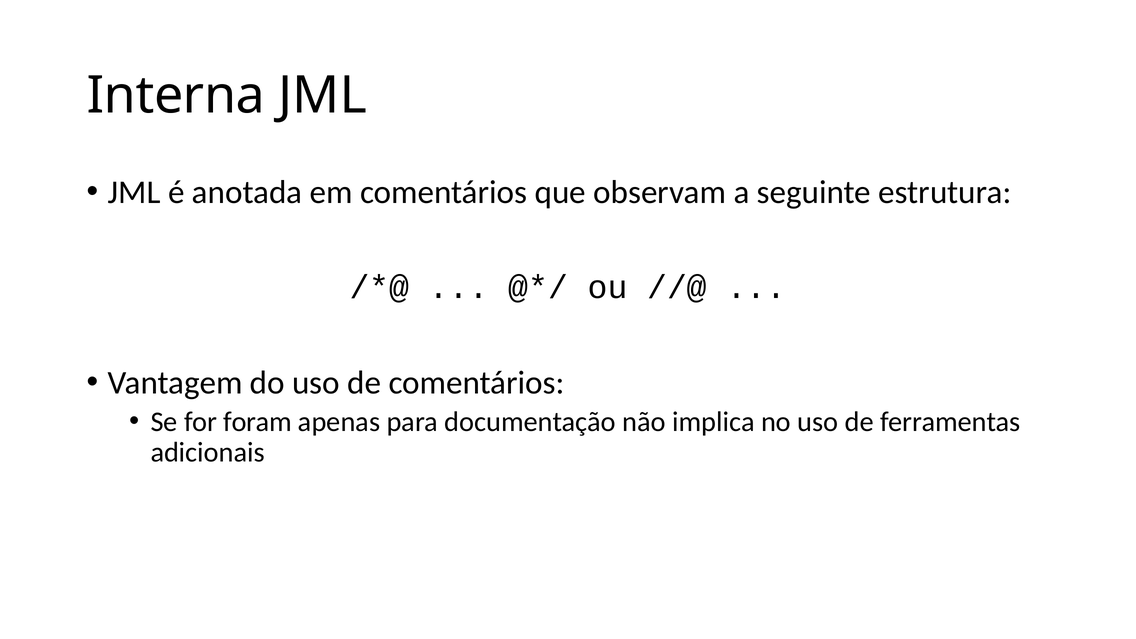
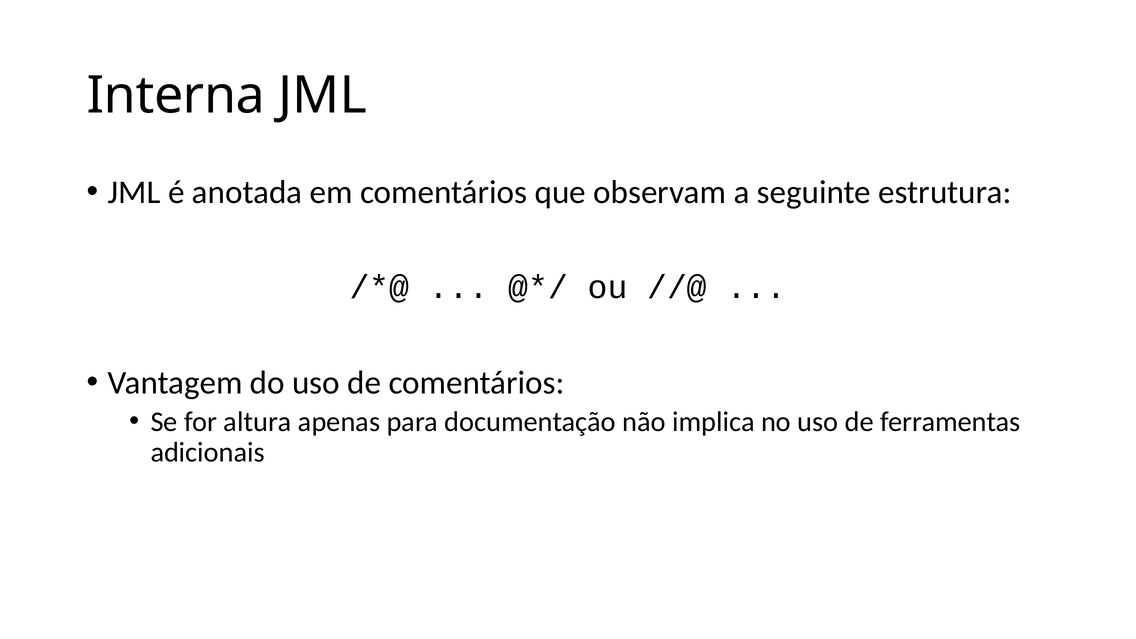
foram: foram -> altura (257, 422)
